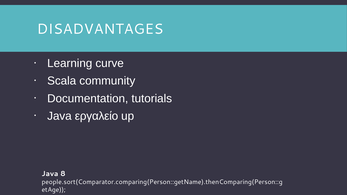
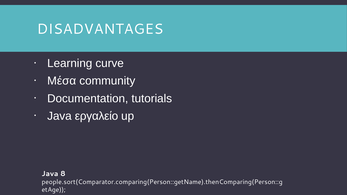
Scala: Scala -> Μέσα (62, 81)
